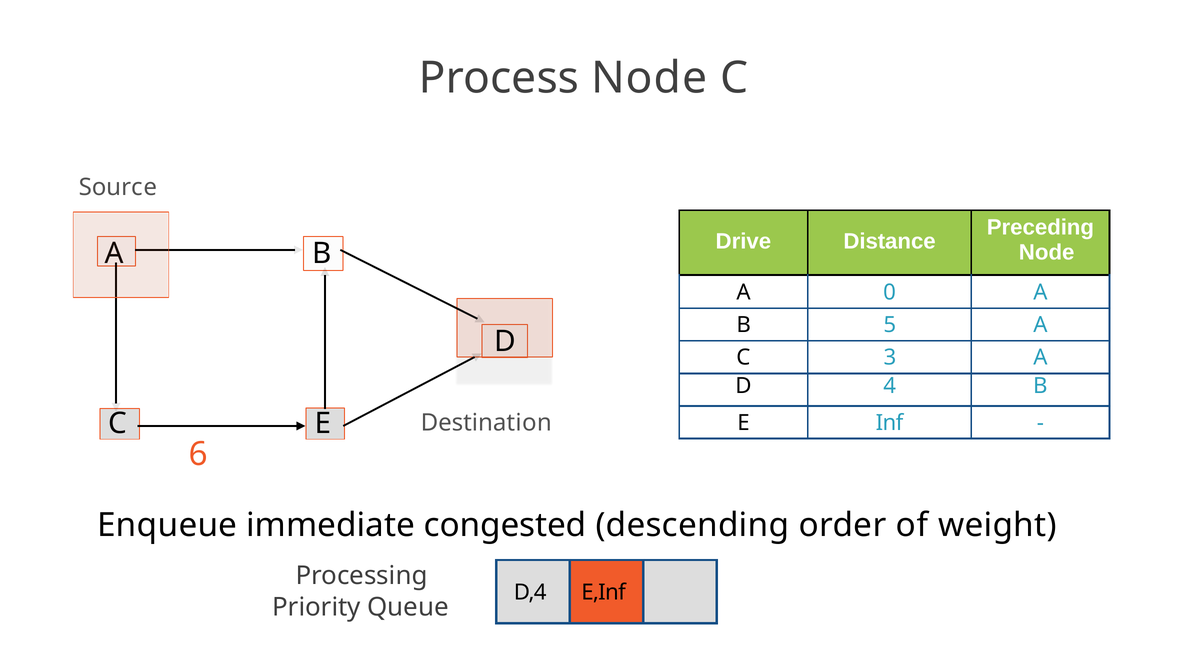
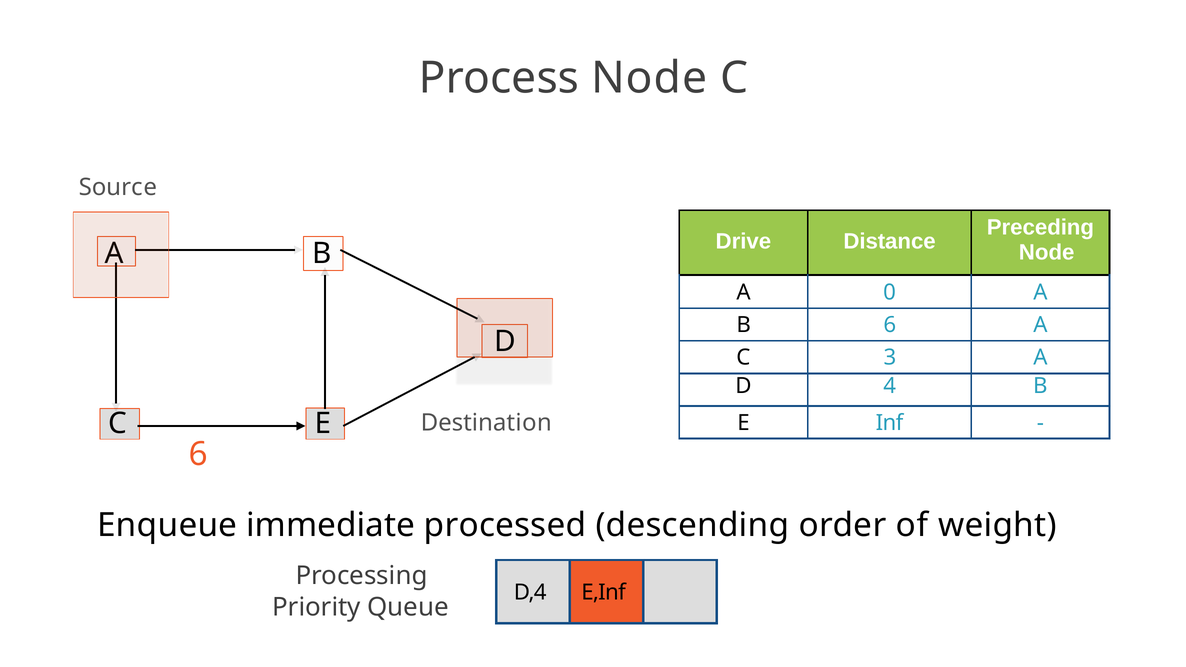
B 5: 5 -> 6 (890, 325)
congested: congested -> processed (505, 525)
